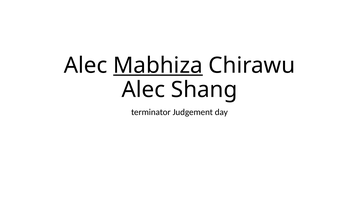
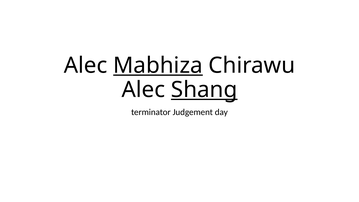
Shang underline: none -> present (204, 90)
